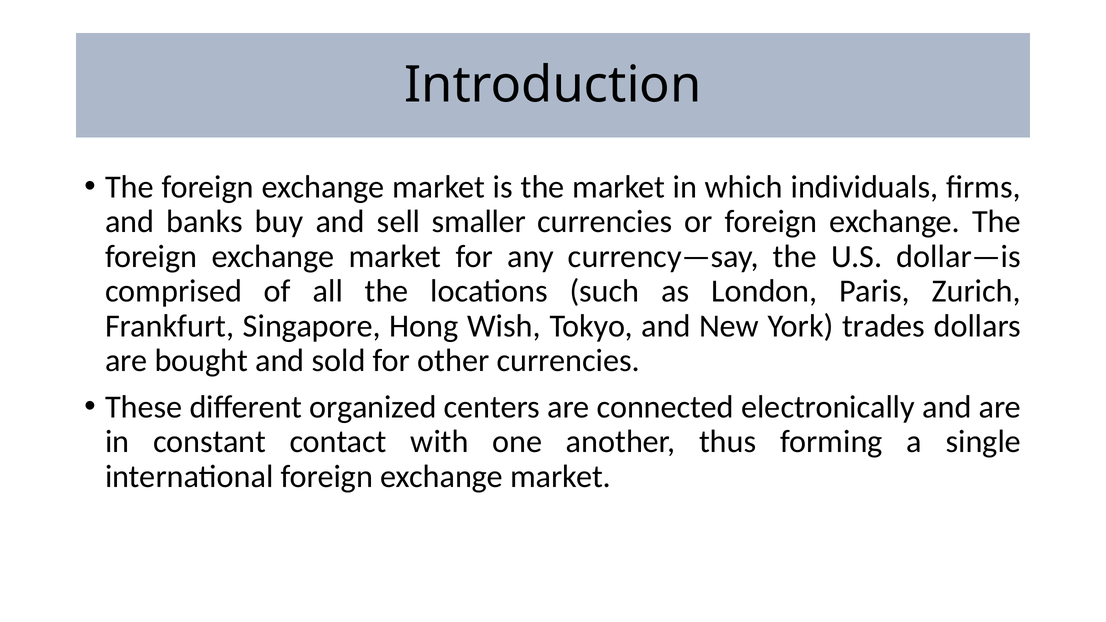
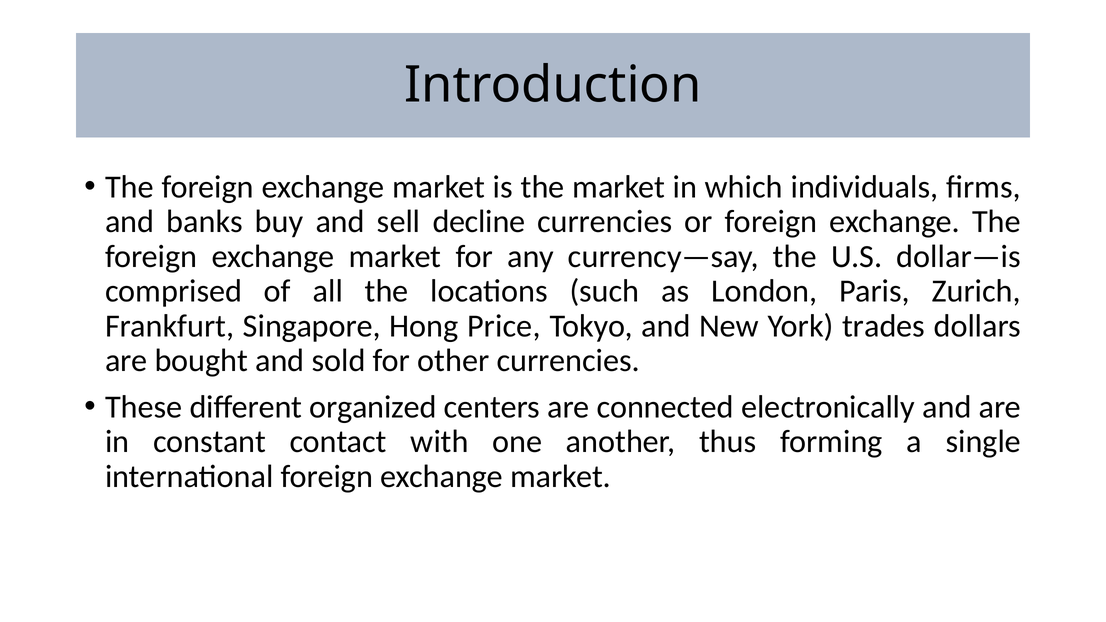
smaller: smaller -> decline (479, 222)
Wish: Wish -> Price (504, 326)
